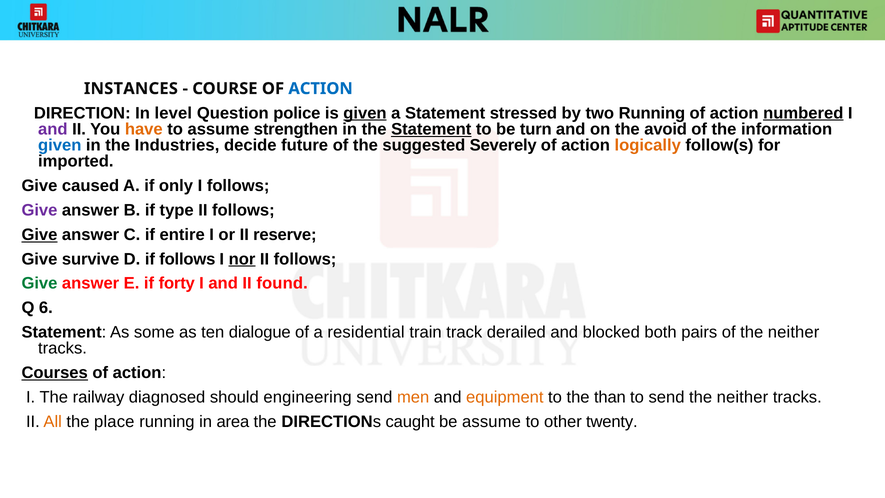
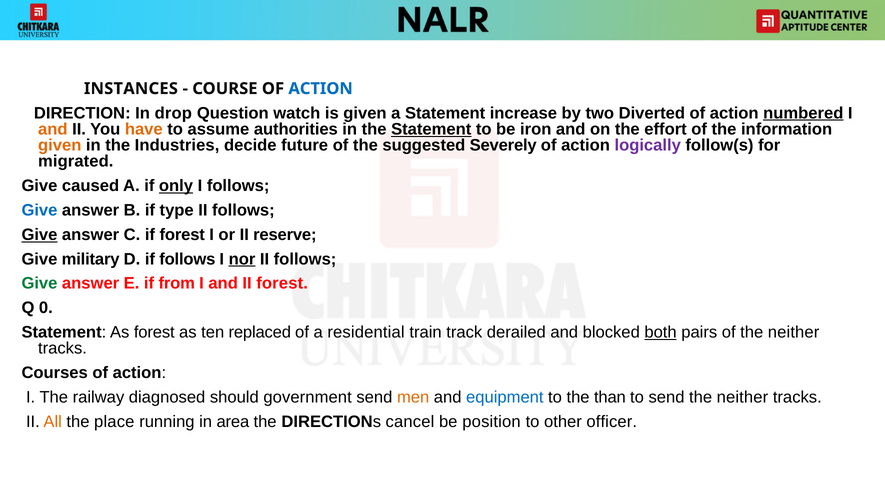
level: level -> drop (173, 113)
police: police -> watch (297, 113)
given underline: present -> none (365, 113)
stressed: stressed -> increase (523, 113)
two Running: Running -> Diverted (652, 113)
and colour: purple -> orange (53, 129)
strengthen: strengthen -> authorities (296, 129)
turn: turn -> iron (536, 129)
avoid: avoid -> effort (666, 129)
given colour: blue -> orange (60, 145)
logically colour: orange -> purple (648, 145)
imported: imported -> migrated (76, 161)
only underline: none -> present (176, 186)
Give colour: purple -> blue (39, 210)
if entire: entire -> forest (182, 235)
survive: survive -> military (91, 259)
forty: forty -> from (177, 283)
II found: found -> forest (282, 283)
6: 6 -> 0 (46, 308)
As some: some -> forest (154, 332)
dialogue: dialogue -> replaced (260, 332)
both underline: none -> present (661, 332)
Courses underline: present -> none (55, 373)
engineering: engineering -> government (308, 397)
equipment colour: orange -> blue (505, 397)
caught: caught -> cancel (410, 422)
be assume: assume -> position (492, 422)
twenty: twenty -> officer (612, 422)
